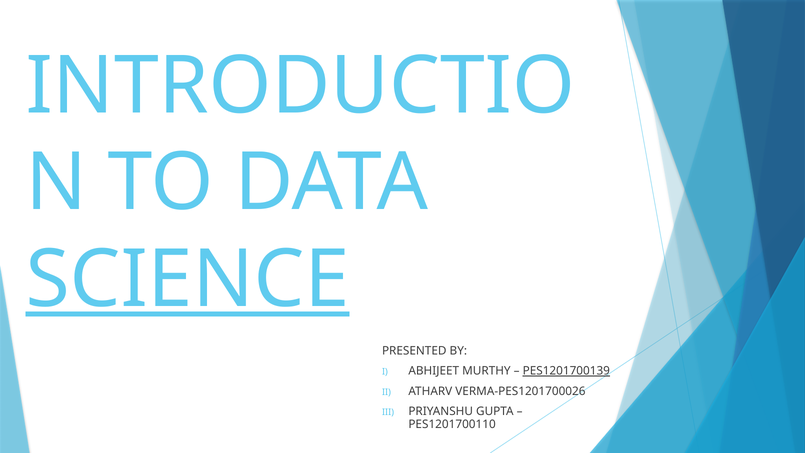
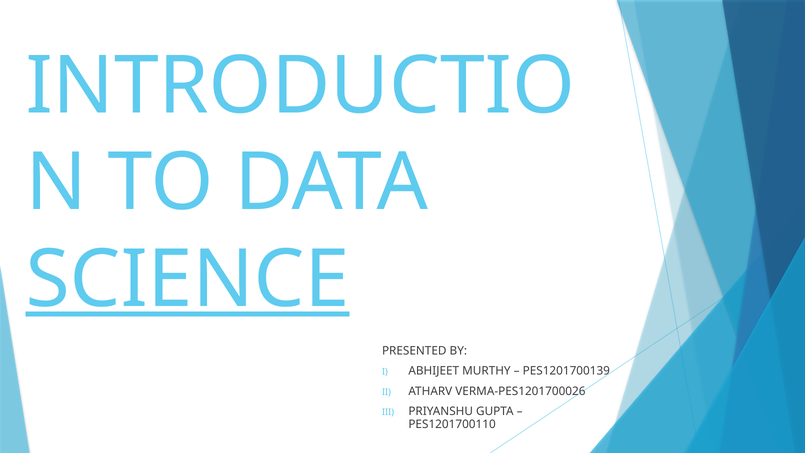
PES1201700139 underline: present -> none (566, 371)
